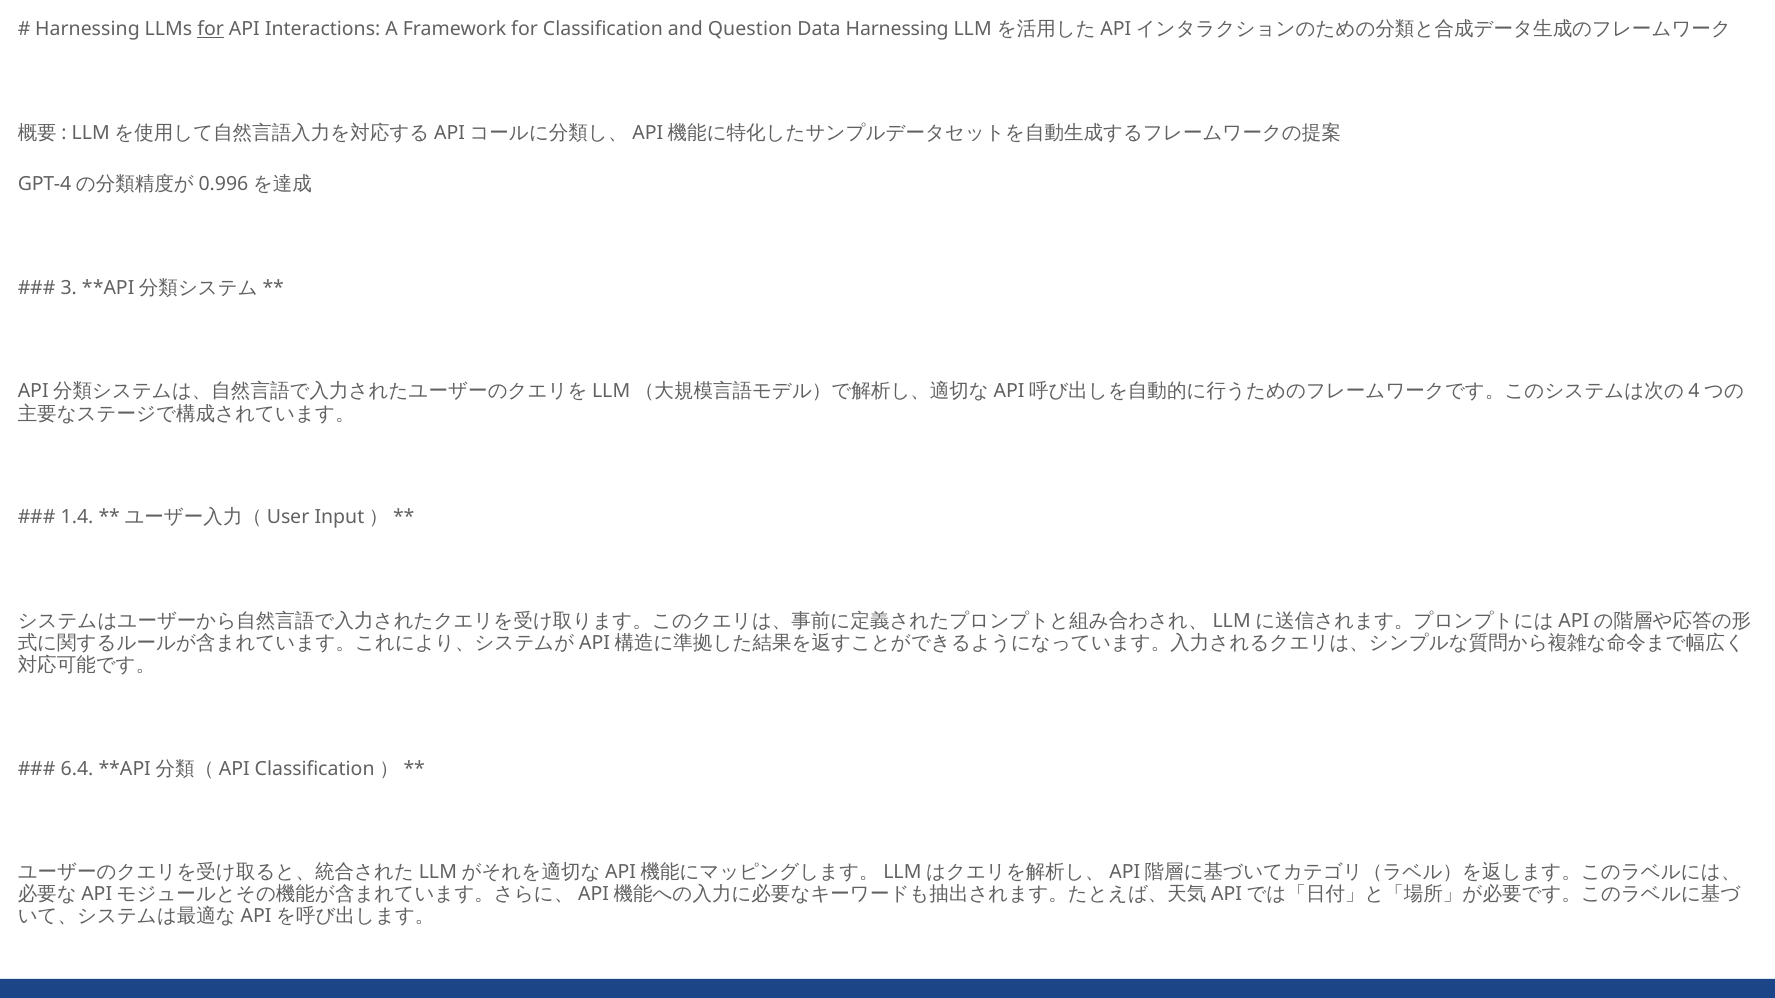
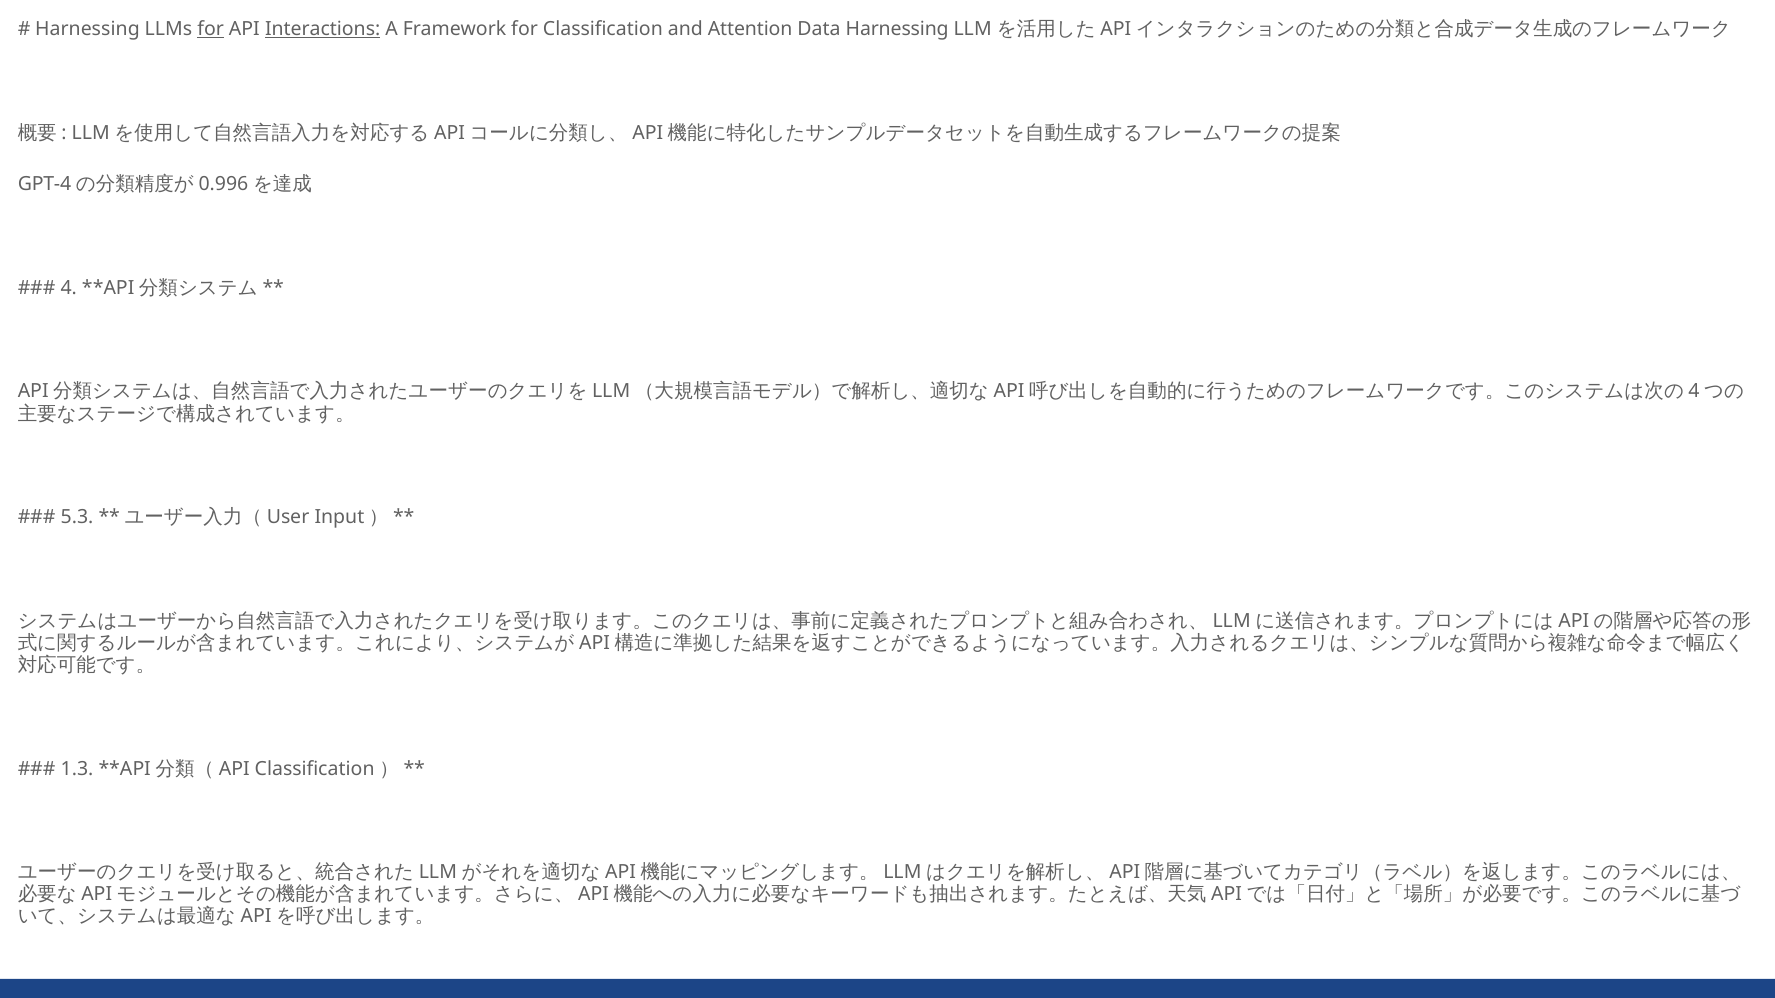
Interactions underline: none -> present (323, 29)
Question: Question -> Attention (750, 29)
3: 3 -> 4 (69, 288)
1.4: 1.4 -> 5.3 (77, 517)
6.4: 6.4 -> 1.3 (77, 769)
